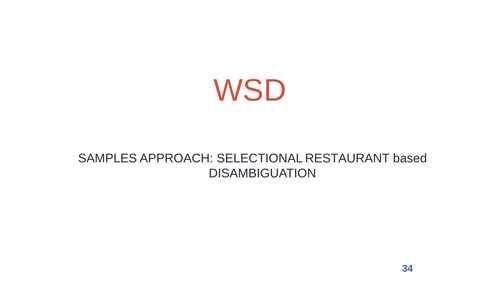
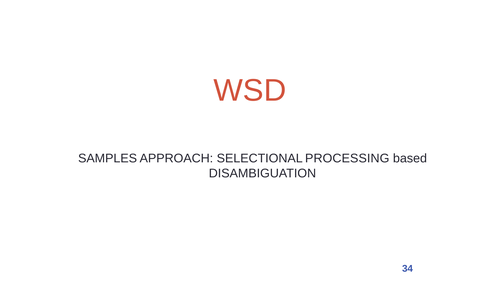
RESTAURANT: RESTAURANT -> PROCESSING (347, 159)
